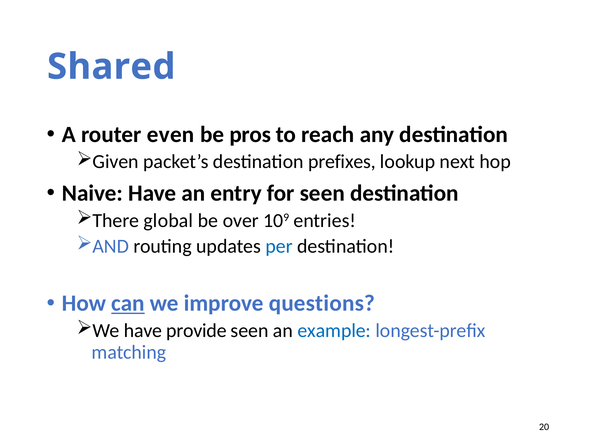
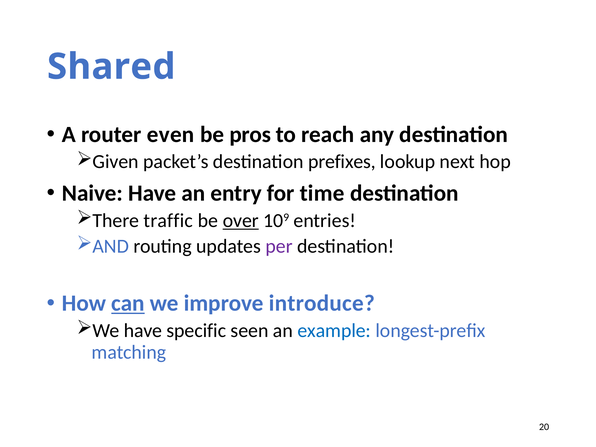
for seen: seen -> time (322, 193)
global: global -> traffic (168, 221)
over underline: none -> present (241, 221)
per colour: blue -> purple (279, 246)
questions: questions -> introduce (322, 303)
provide: provide -> specific (196, 331)
